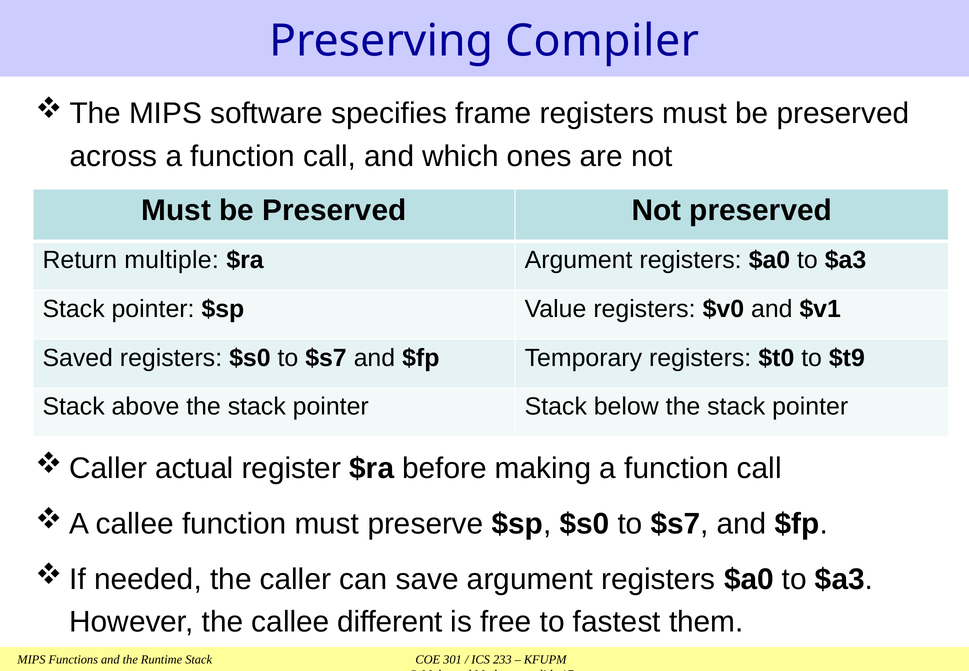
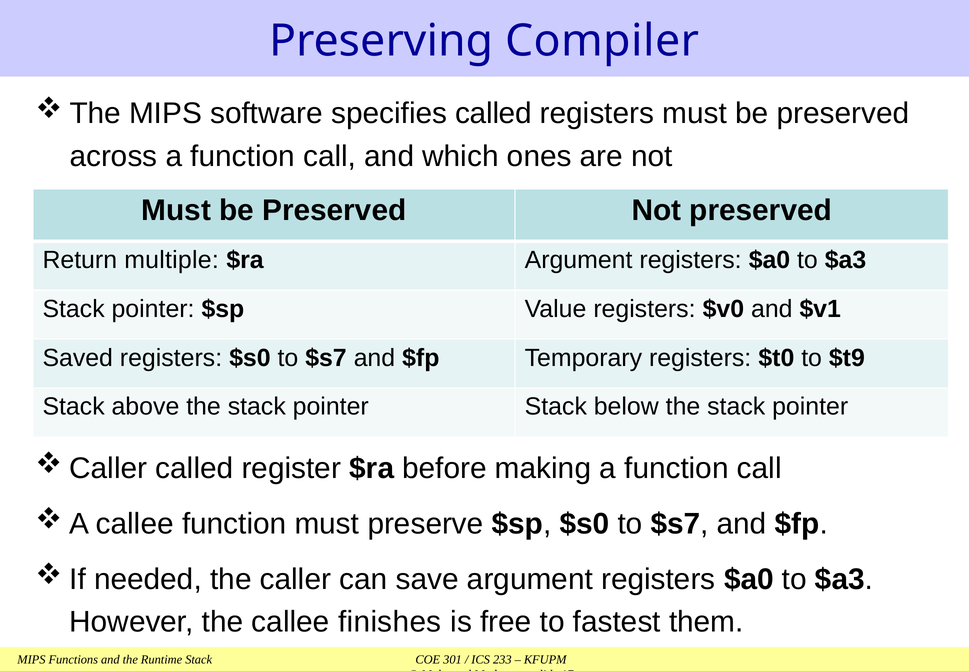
specifies frame: frame -> called (494, 113)
actual: actual -> called (194, 468)
different: different -> finishes (390, 622)
